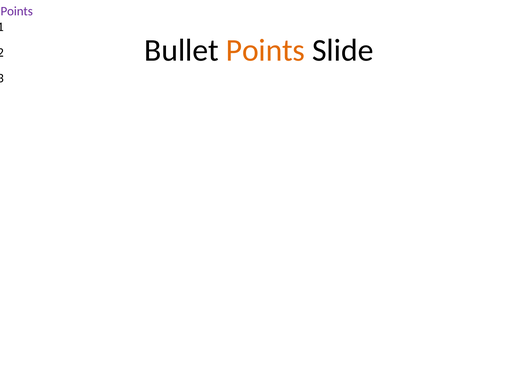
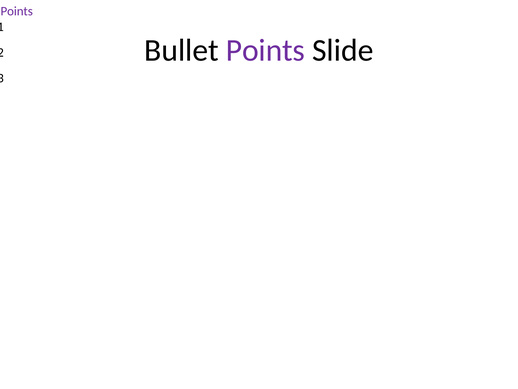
Points colour: orange -> purple (265, 50)
